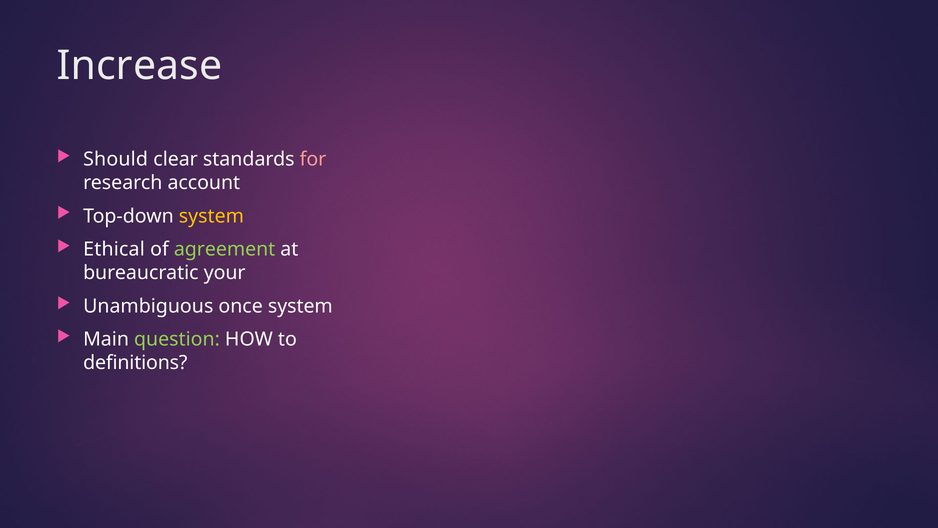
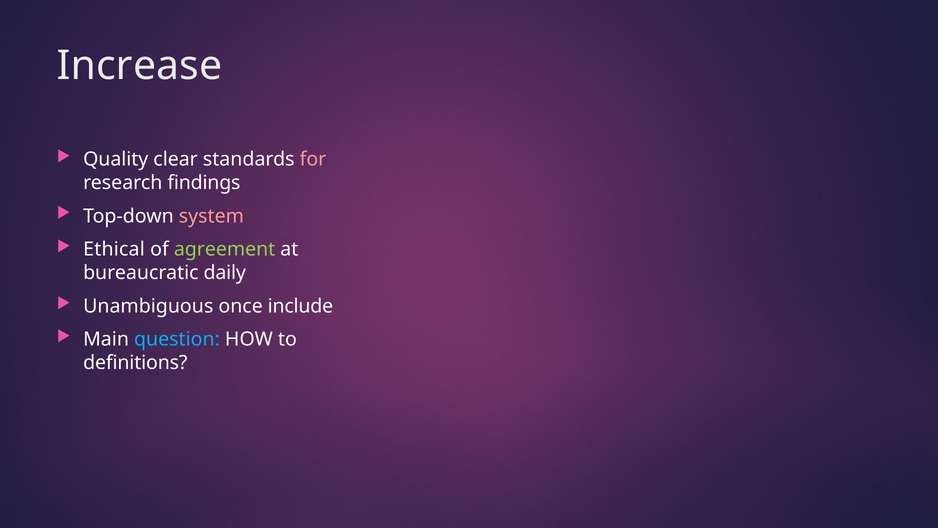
Should: Should -> Quality (116, 159)
account: account -> findings (204, 183)
system colour: yellow -> pink (211, 216)
your: your -> daily (225, 273)
once system: system -> include (300, 306)
question colour: light green -> light blue (177, 339)
